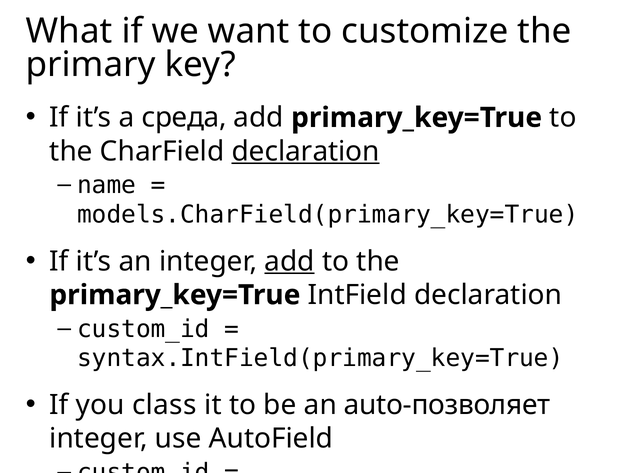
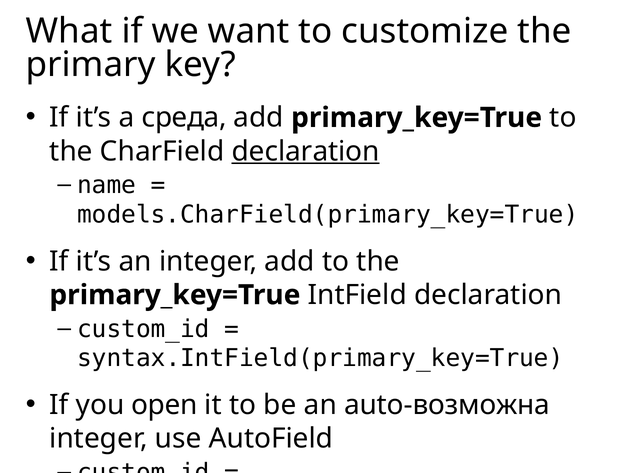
add underline: present -> none (290, 261)
class: class -> open (165, 405)
auto-позволяет: auto-позволяет -> auto-возможна (447, 405)
